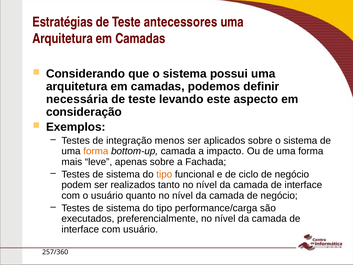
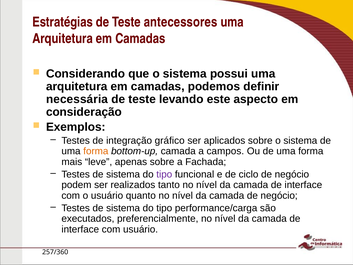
menos: menos -> gráfico (170, 140)
impacto: impacto -> campos (225, 151)
tipo colour: orange -> purple (164, 174)
